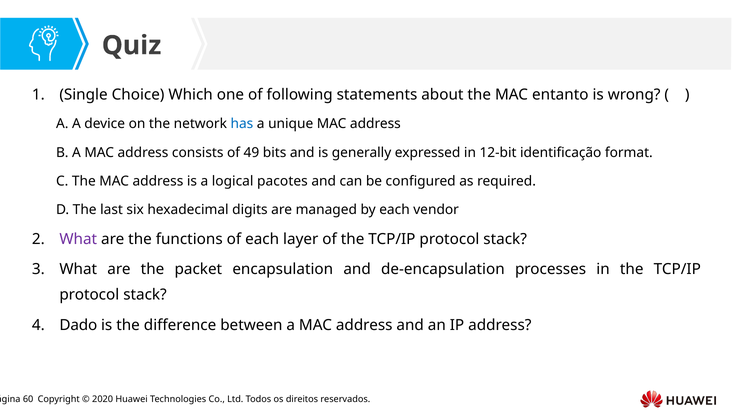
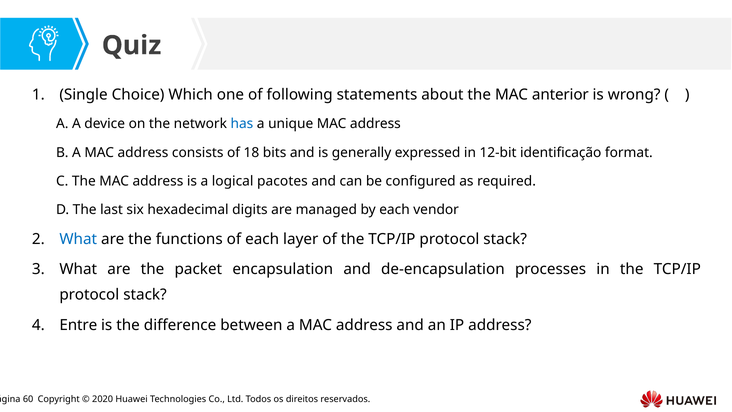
entanto: entanto -> anterior (560, 95)
49: 49 -> 18 (251, 152)
What colour: purple -> blue (78, 239)
Dado: Dado -> Entre (78, 325)
